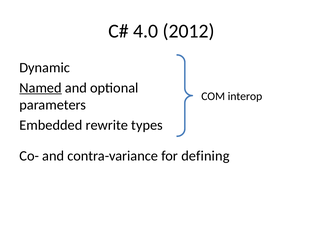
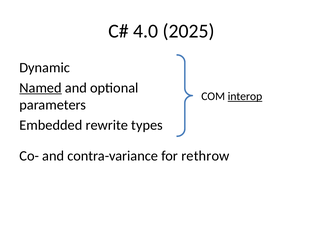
2012: 2012 -> 2025 (189, 31)
interop underline: none -> present (245, 96)
defining: defining -> rethrow (205, 156)
